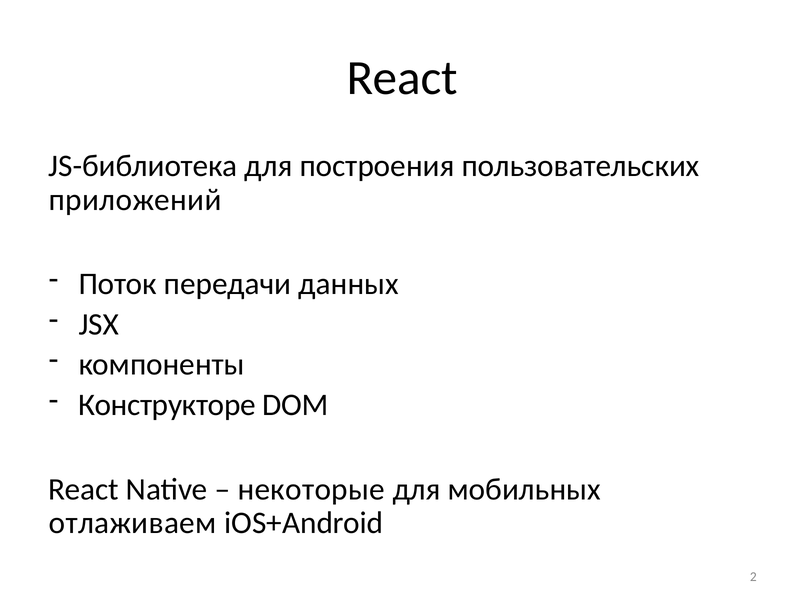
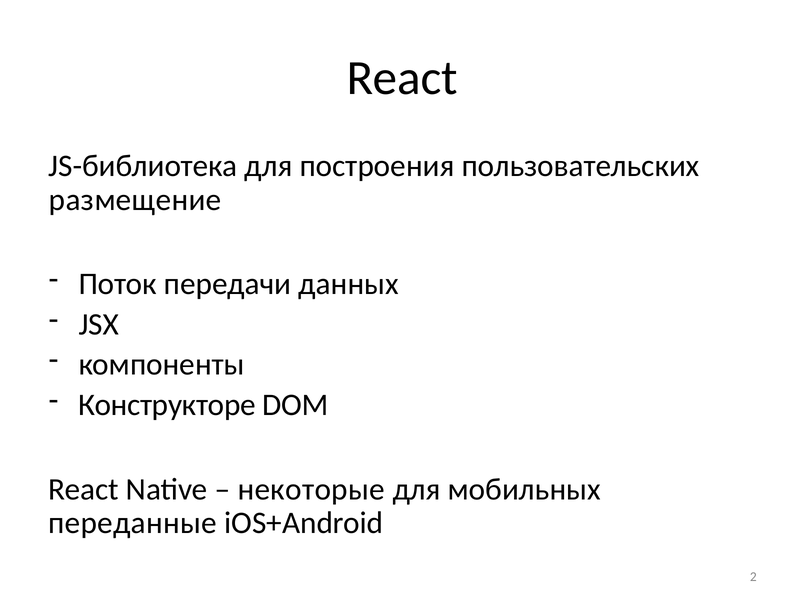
приложений: приложений -> размещение (135, 200)
отлаживаем: отлаживаем -> переданные (133, 523)
